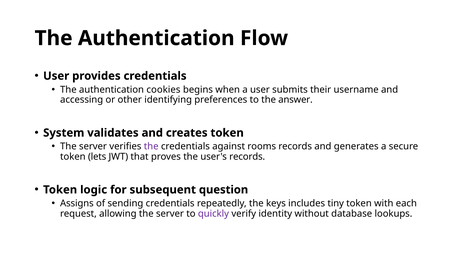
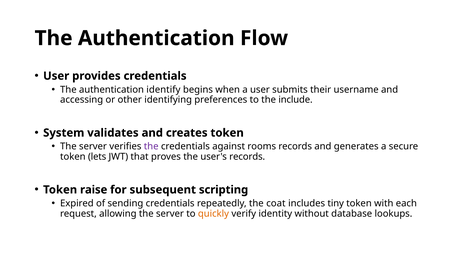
cookies: cookies -> identify (163, 89)
answer: answer -> include (296, 100)
logic: logic -> raise (94, 189)
question: question -> scripting (224, 189)
Assigns: Assigns -> Expired (77, 203)
keys: keys -> coat (276, 203)
quickly colour: purple -> orange (213, 213)
